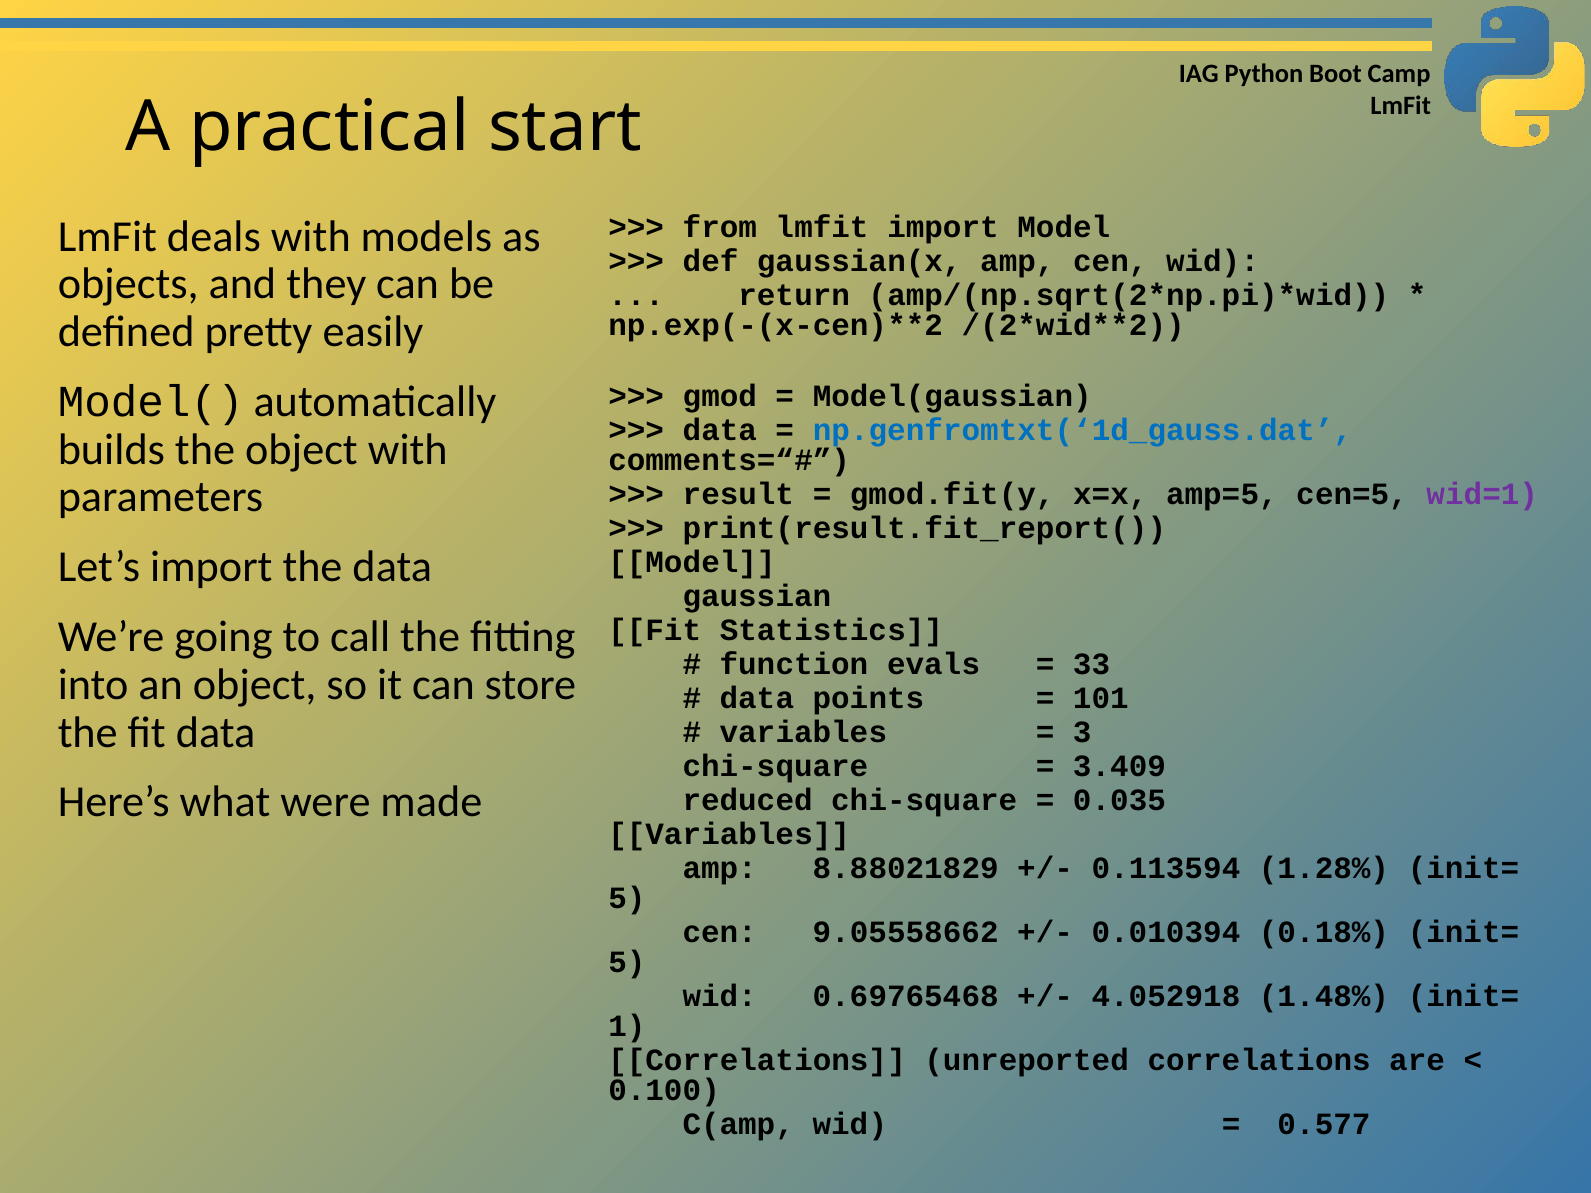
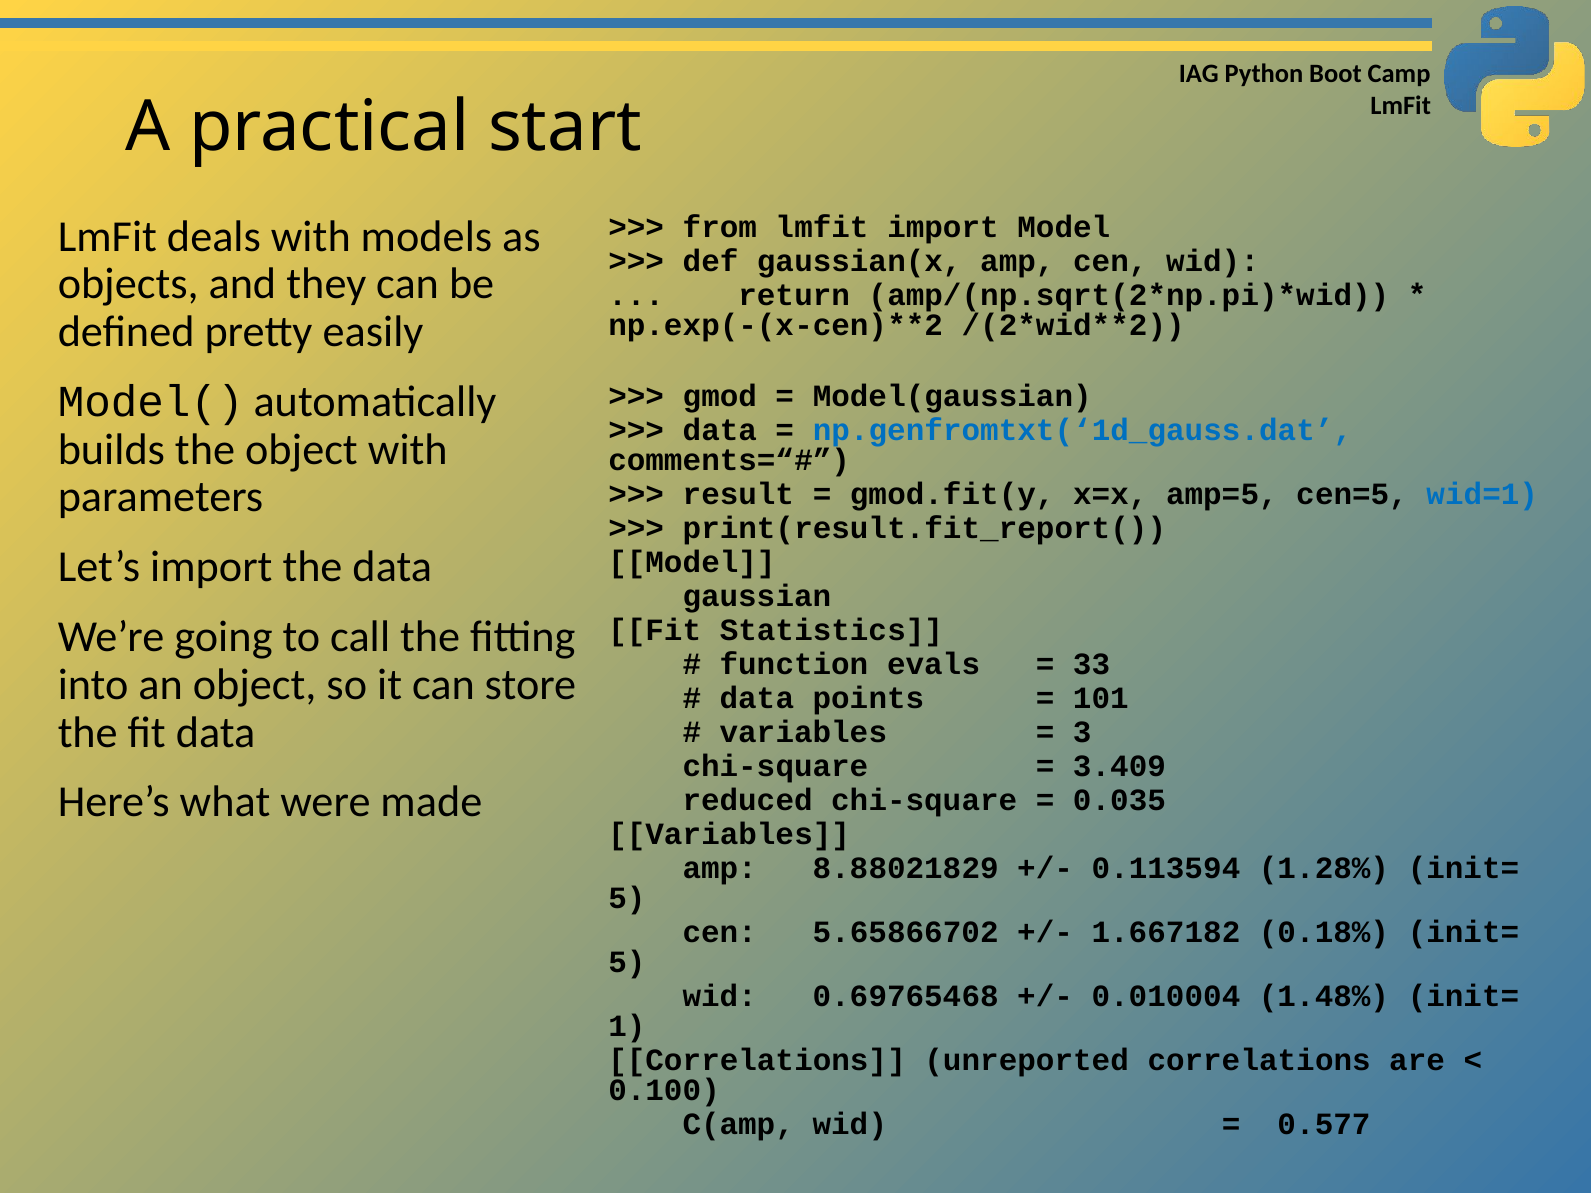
wid=1 colour: purple -> blue (1482, 494)
9.05558662: 9.05558662 -> 5.65866702 (906, 933)
0.010394: 0.010394 -> 1.667182 (1166, 933)
4.052918: 4.052918 -> 0.010004 (1166, 997)
